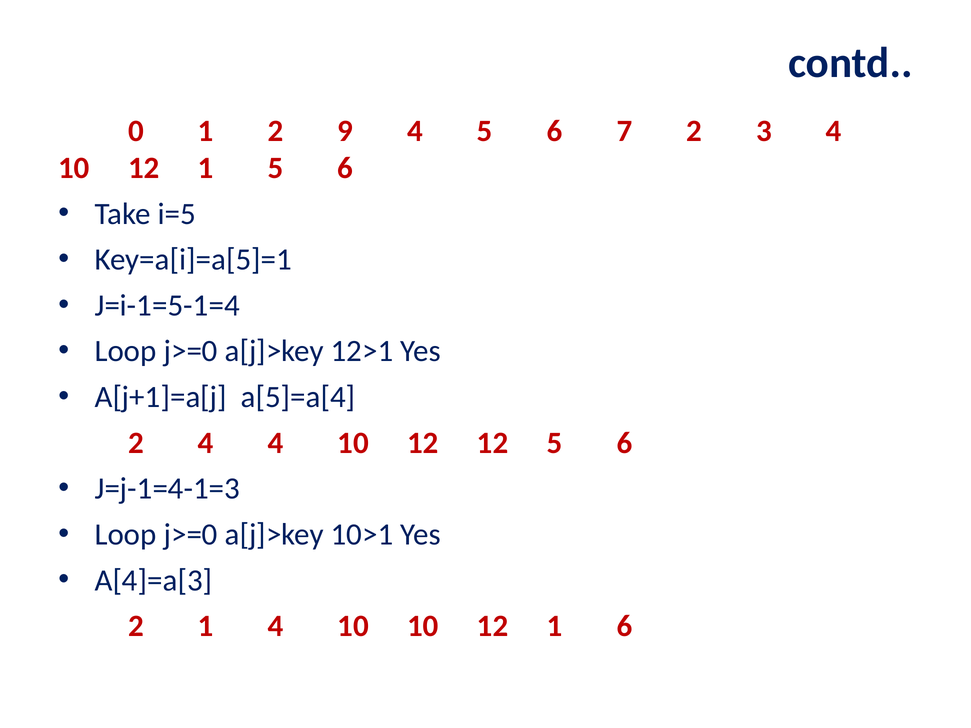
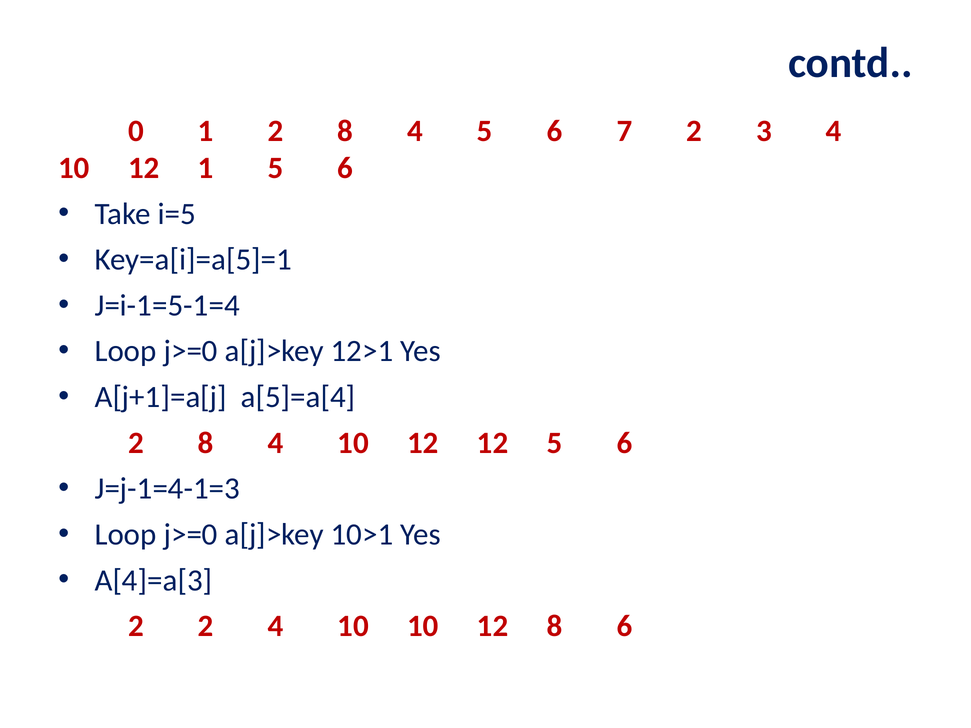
1 2 9: 9 -> 8 (345, 131)
4: 4 -> 8 (206, 443)
2 1: 1 -> 2 (206, 626)
10 10 12 1: 1 -> 8 (555, 626)
